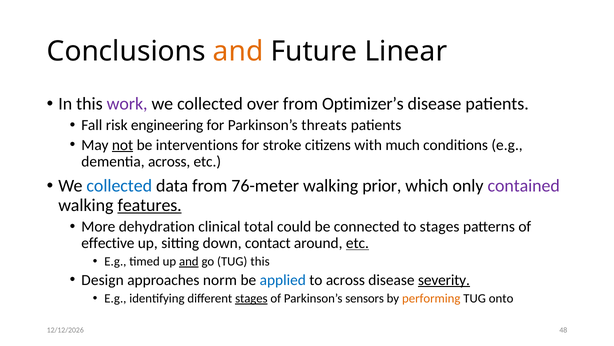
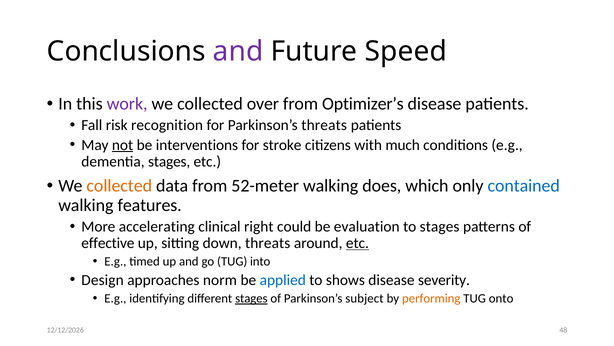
and colour: orange -> purple (238, 52)
Linear: Linear -> Speed (406, 52)
engineering: engineering -> recognition (167, 125)
dementia across: across -> stages (169, 161)
collected colour: blue -> orange (119, 186)
76-meter: 76-meter -> 52-meter (265, 186)
prior: prior -> does (382, 186)
contained colour: purple -> blue (524, 186)
features underline: present -> none (150, 205)
dehydration: dehydration -> accelerating (157, 226)
total: total -> right (259, 226)
connected: connected -> evaluation (367, 226)
down contact: contact -> threats (268, 243)
and underline: present -> none (189, 261)
TUG this: this -> into (260, 261)
to across: across -> shows (345, 279)
severity underline: present -> none (444, 279)
sensors: sensors -> subject (364, 298)
